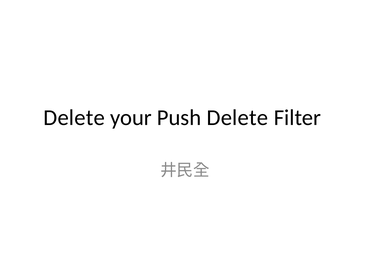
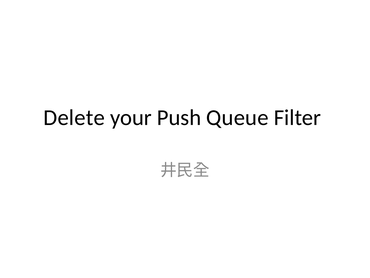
Push Delete: Delete -> Queue (237, 118)
